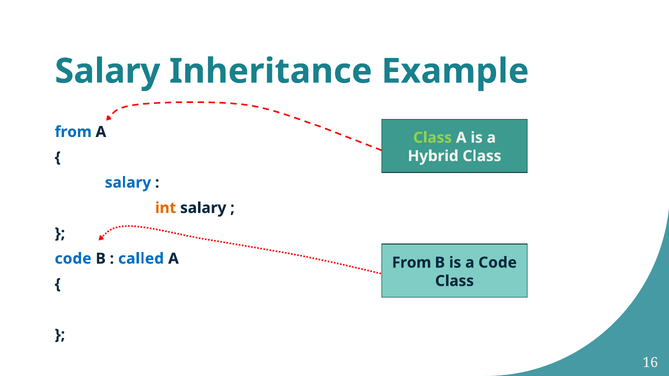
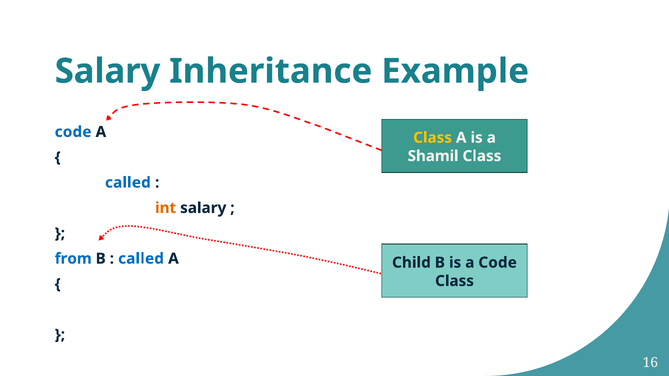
from: from -> code (73, 132)
Class colour: light green -> yellow (433, 138)
Hybrid: Hybrid -> Shamil (433, 156)
salary: salary -> called (128, 183)
code: code -> from (73, 259)
From: From -> Child (411, 263)
